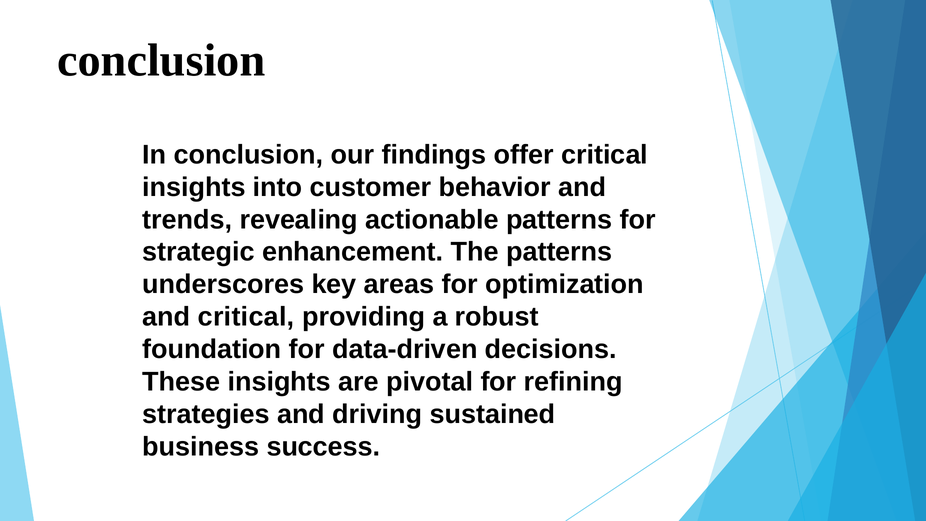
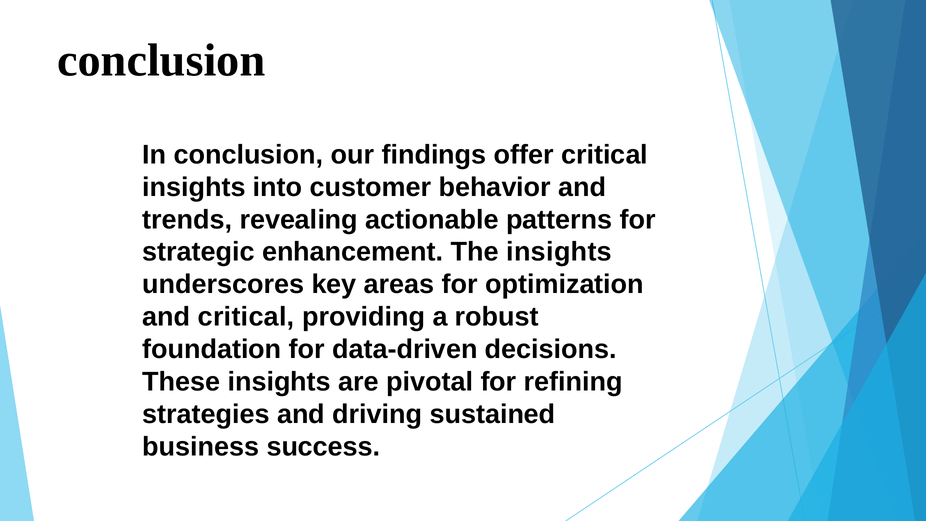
The patterns: patterns -> insights (559, 252)
